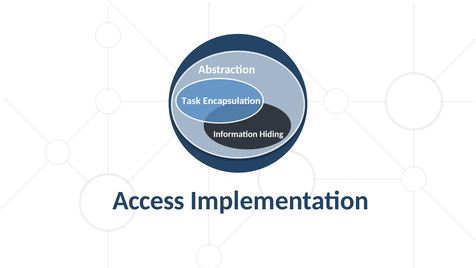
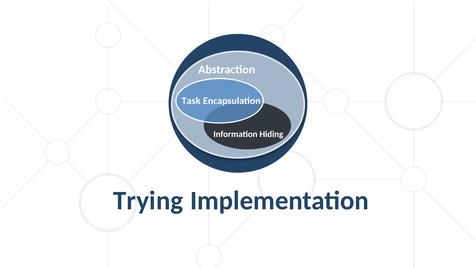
Access: Access -> Trying (148, 201)
